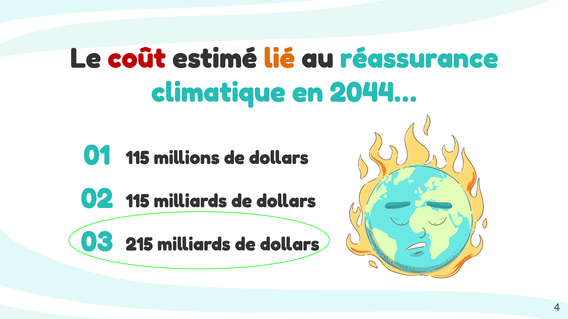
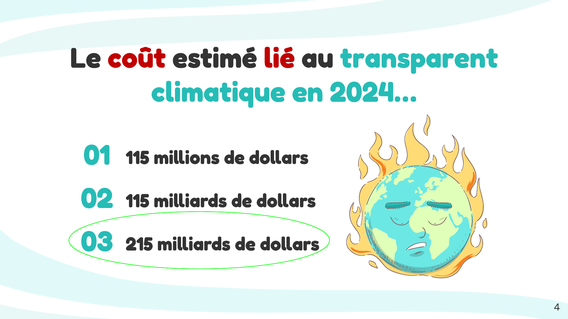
lié colour: orange -> red (279, 58)
réassurance: réassurance -> transparent (419, 58)
2044…: 2044… -> 2024… (373, 92)
